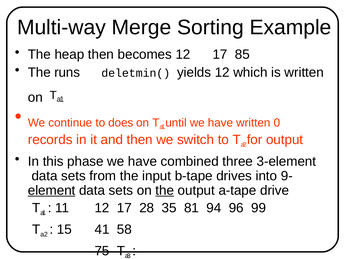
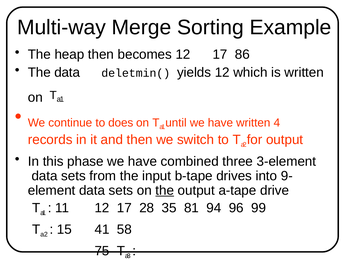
85: 85 -> 86 (242, 54)
The runs: runs -> data (67, 72)
0: 0 -> 4 (277, 123)
element underline: present -> none (52, 190)
